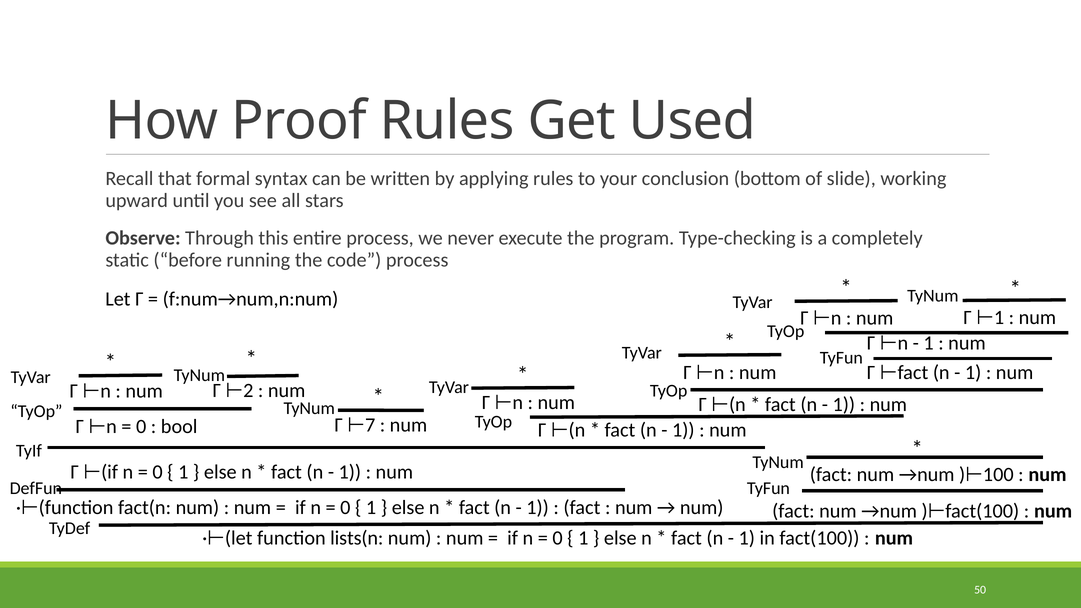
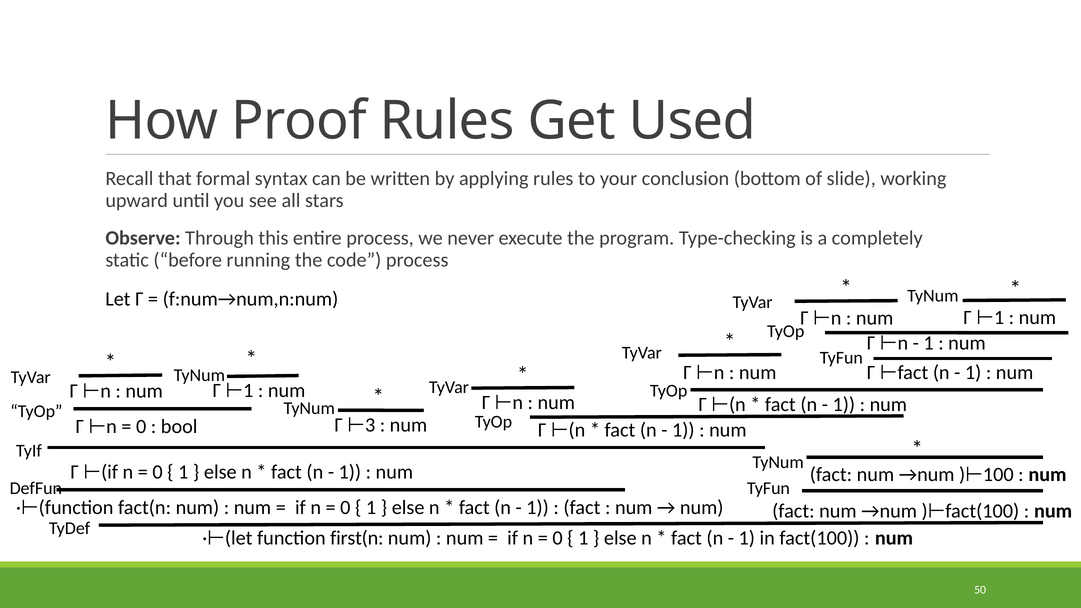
2: 2 -> 1 (248, 391)
7: 7 -> 3 (370, 425)
lists(n: lists(n -> first(n (357, 538)
